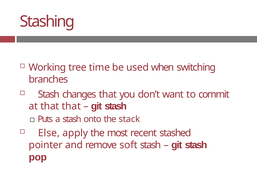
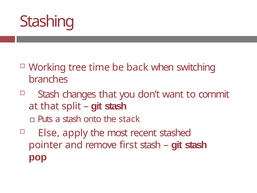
used: used -> back (137, 67)
that that: that -> split (71, 106)
soft: soft -> first (129, 145)
